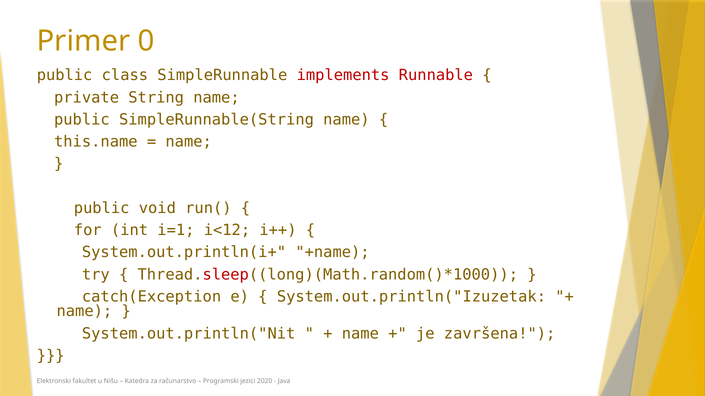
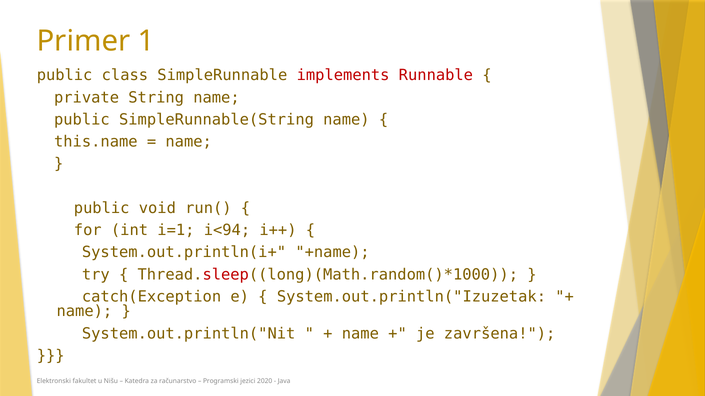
0: 0 -> 1 (146, 41)
i<12: i<12 -> i<94 (227, 231)
